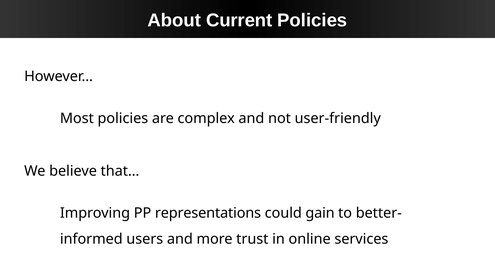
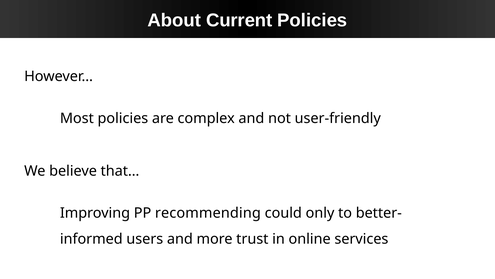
representations: representations -> recommending (208, 213)
gain: gain -> only (320, 213)
